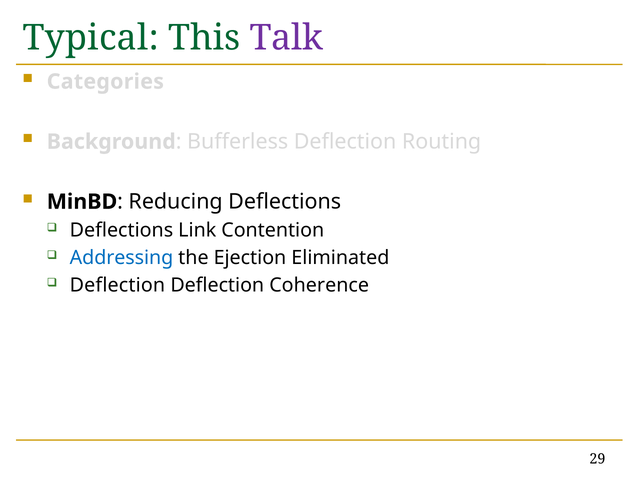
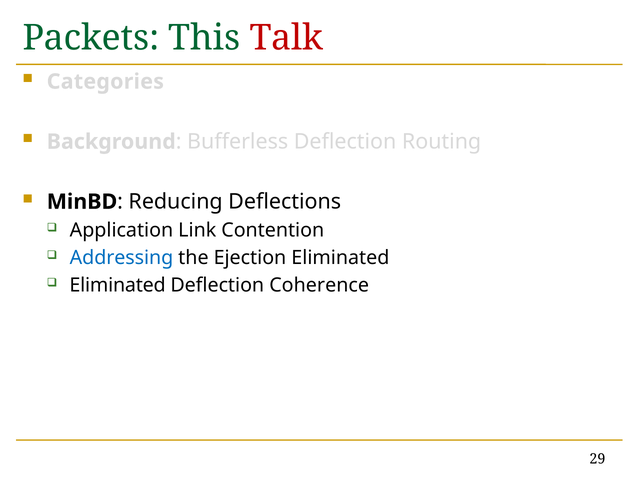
Typical: Typical -> Packets (91, 38)
Talk colour: purple -> red (286, 38)
Deflections: Deflections -> Application (121, 230)
Deflection: Deflection -> Eliminated (118, 285)
